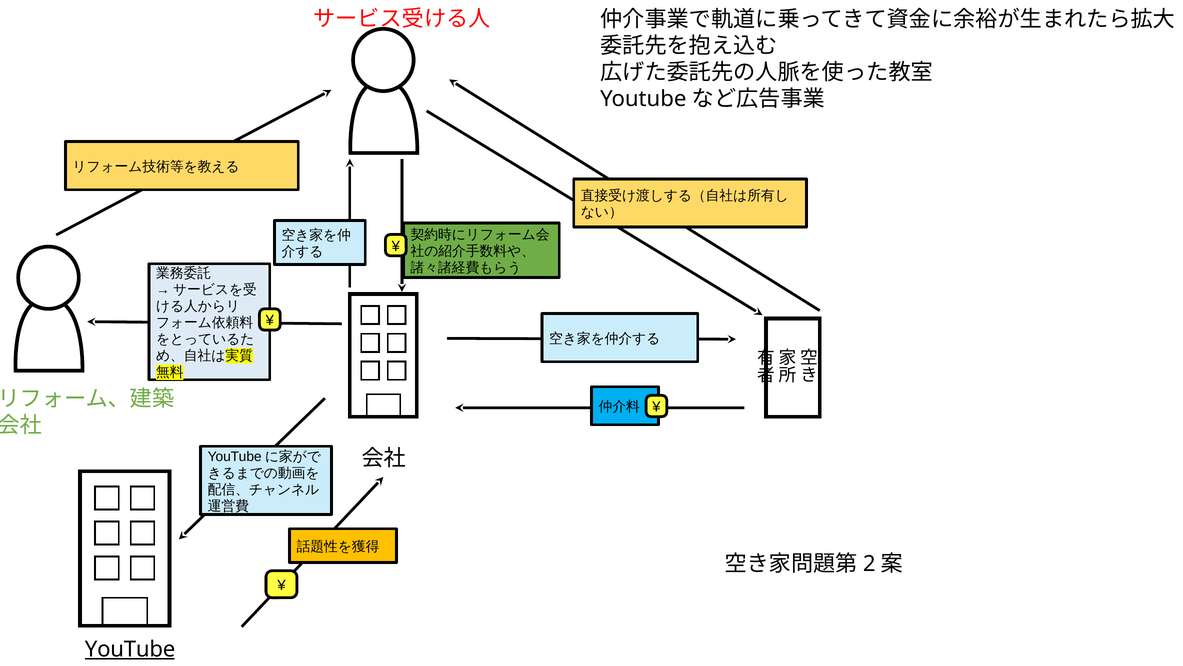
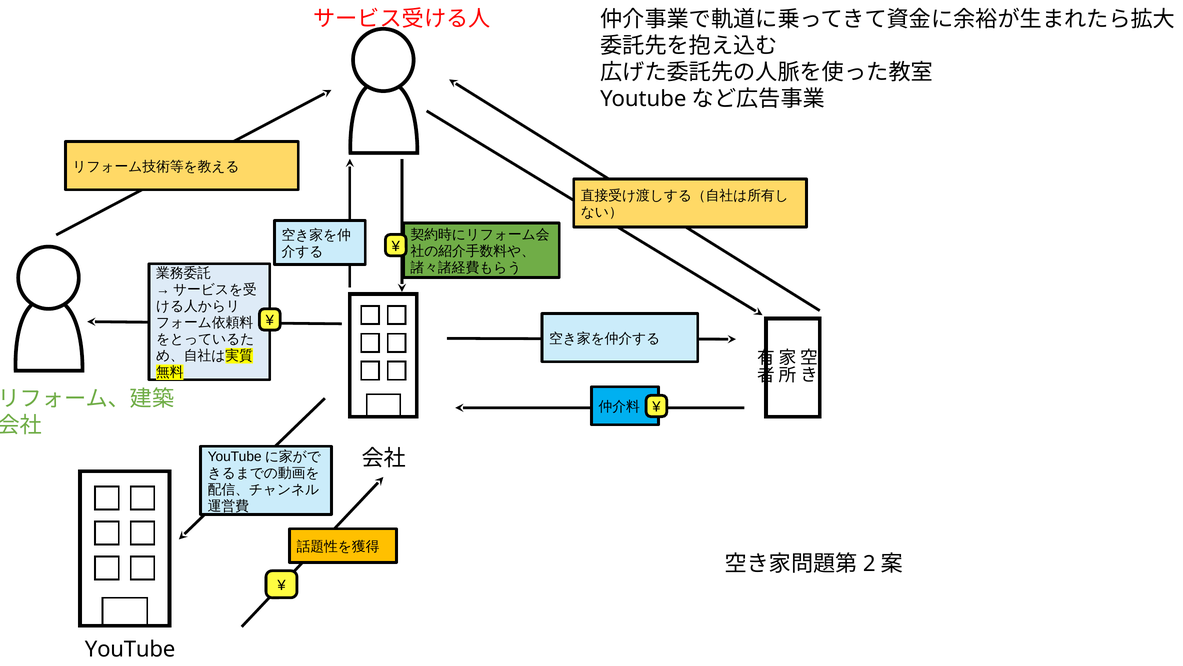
YouTube underline: present -> none (130, 649)
